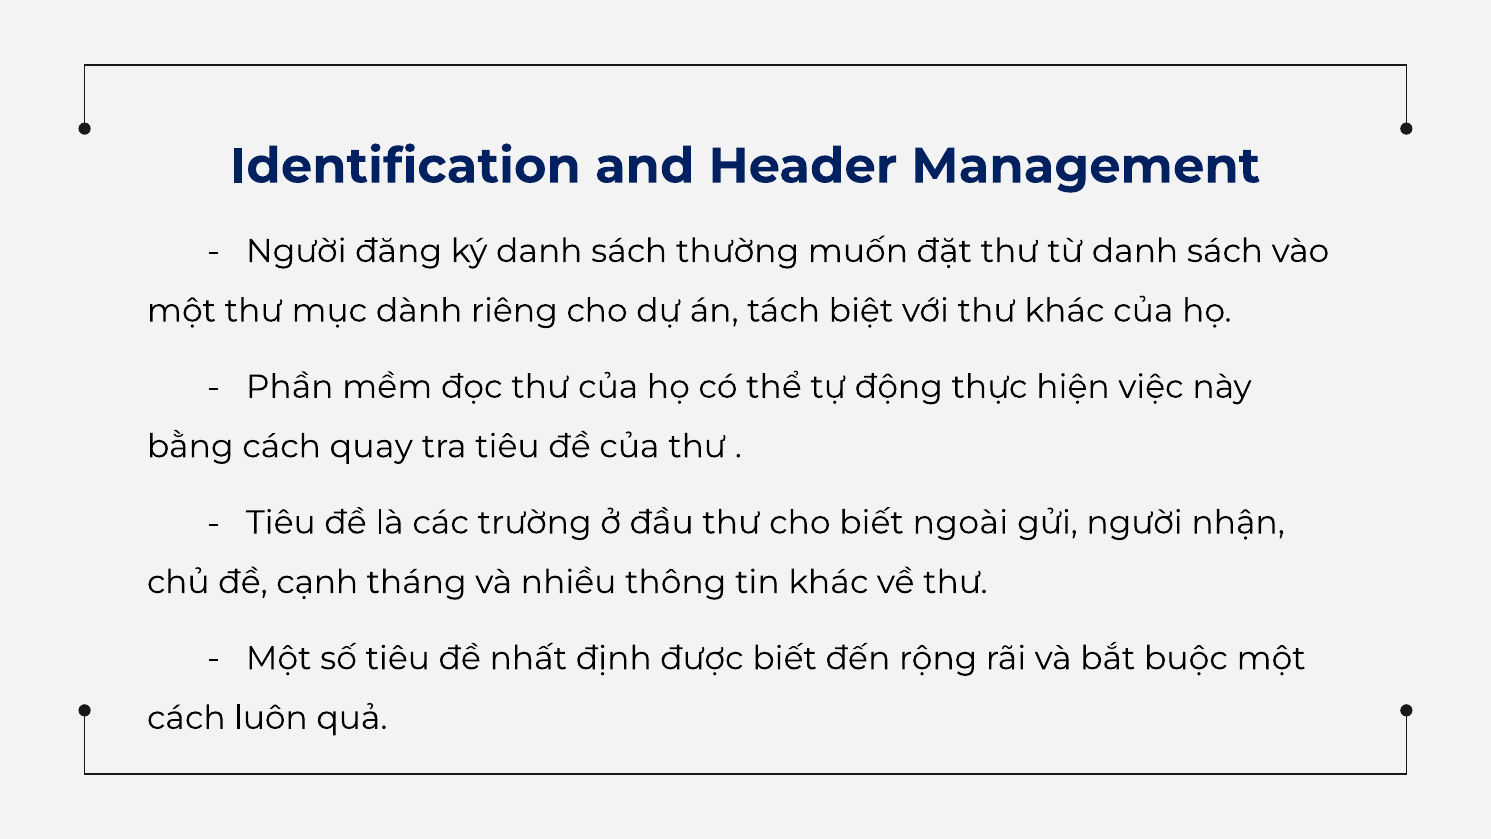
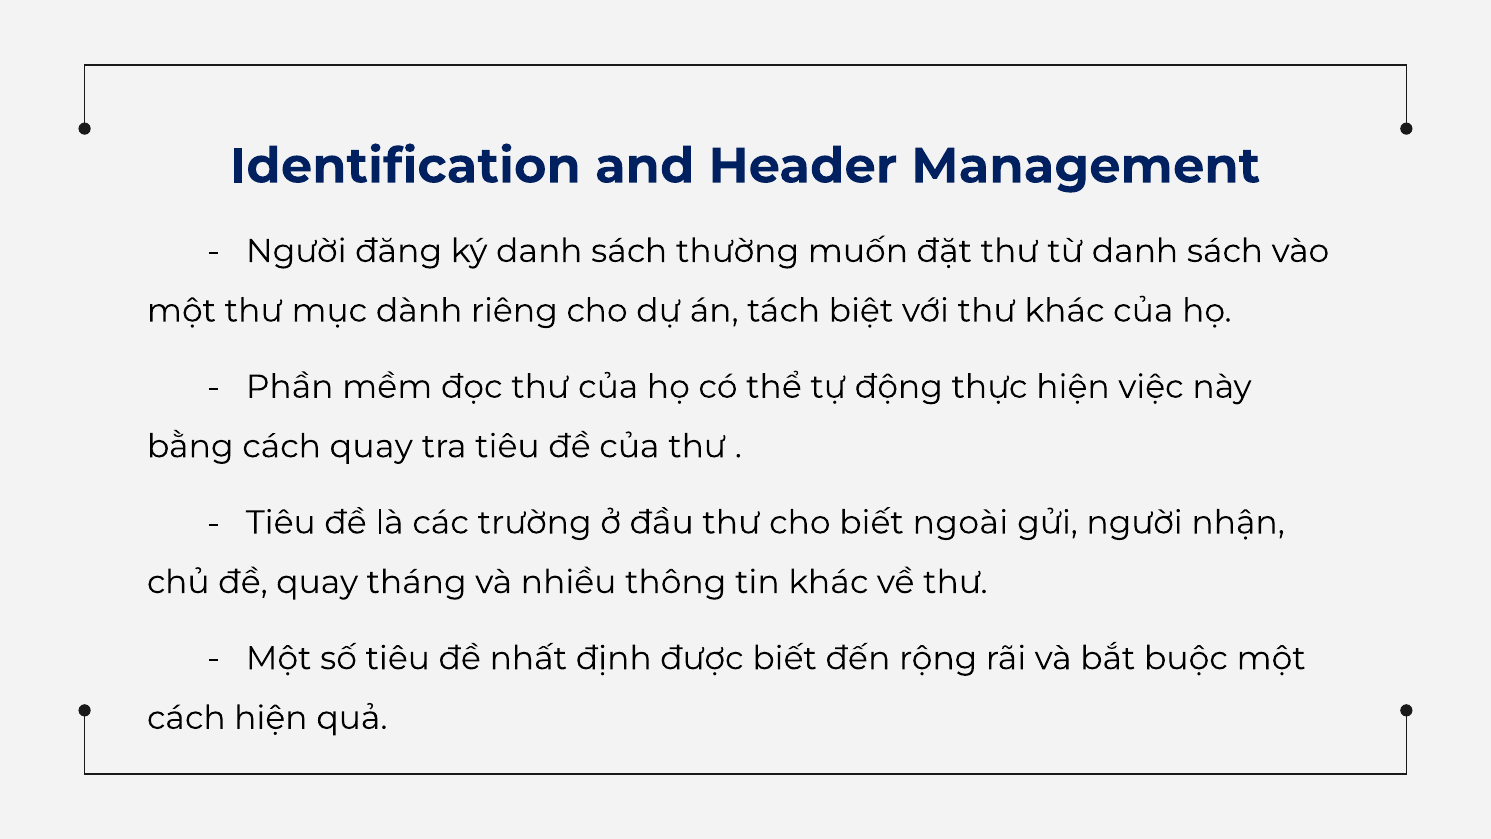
đề cạnh: cạnh -> quay (317, 582)
cách luôn: luôn -> hiện (271, 718)
